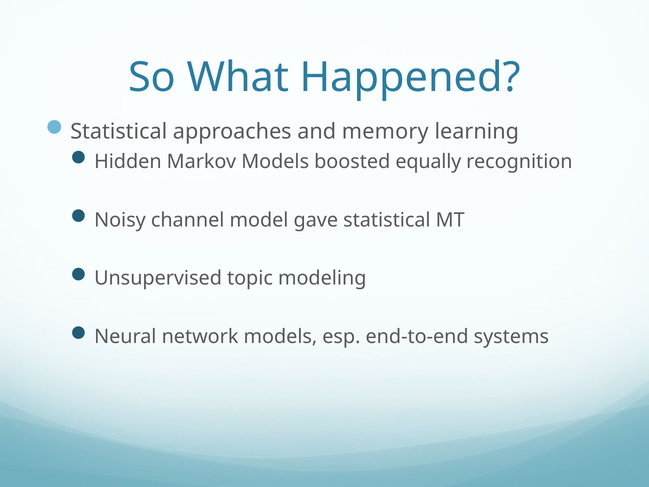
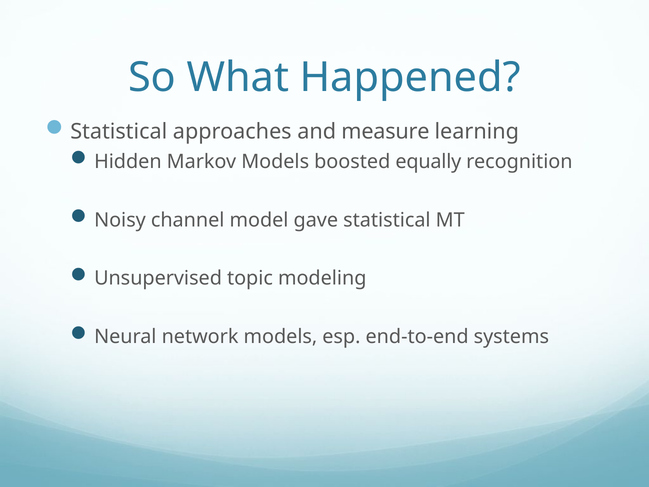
memory: memory -> measure (385, 131)
